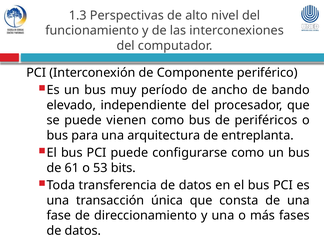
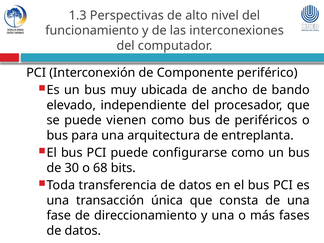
período: período -> ubicada (164, 90)
61: 61 -> 30 (72, 168)
53: 53 -> 68 (100, 168)
